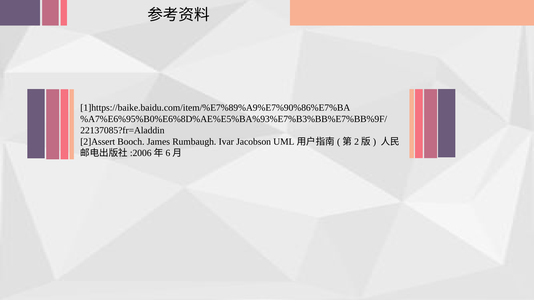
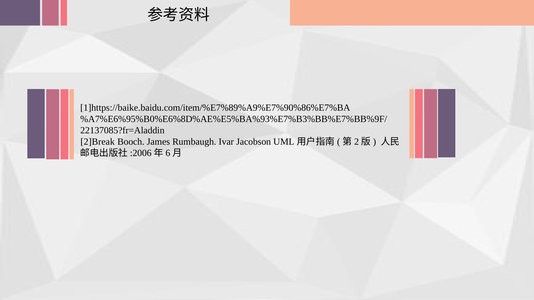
2]Assert: 2]Assert -> 2]Break (98, 142)
